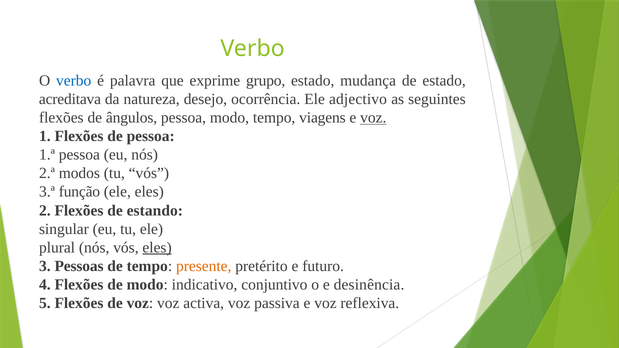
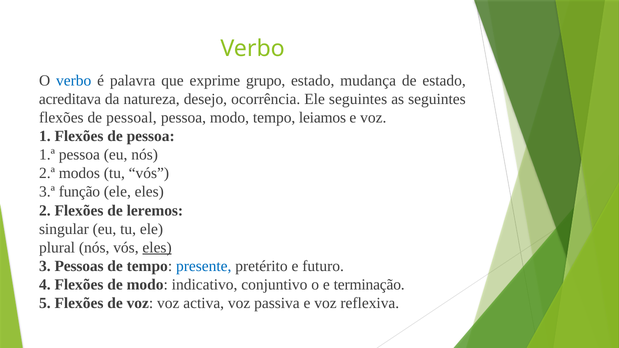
Ele adjectivo: adjectivo -> seguintes (358, 99)
ângulos: ângulos -> pessoal (131, 118)
viagens: viagens -> leiamos (322, 118)
voz underline: present -> none (373, 118)
estando: estando -> leremos (155, 211)
presente colour: orange -> blue (204, 266)
desinência: desinência -> terminação (369, 285)
